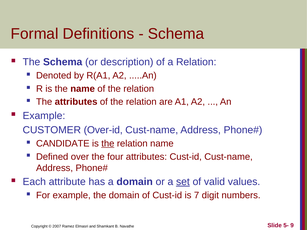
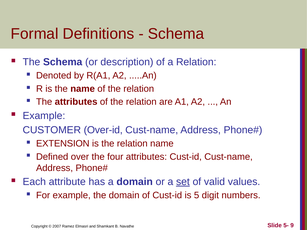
CANDIDATE: CANDIDATE -> EXTENSION (63, 144)
the underline: present -> none (108, 144)
7: 7 -> 5 (197, 196)
